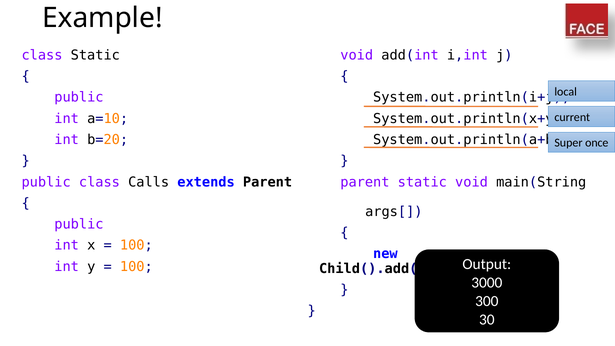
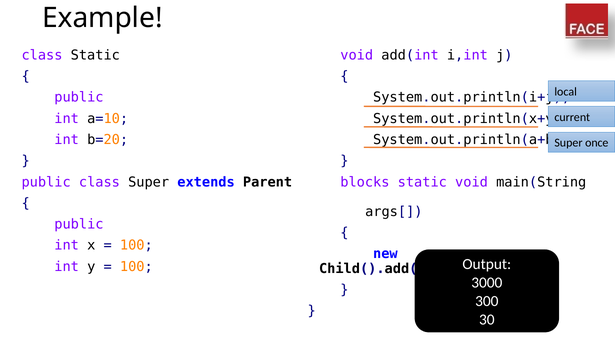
class Calls: Calls -> Super (149, 182)
parent: parent -> blocks (365, 182)
